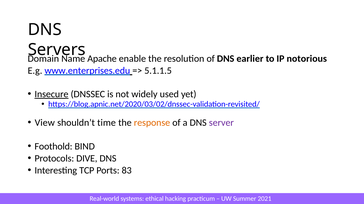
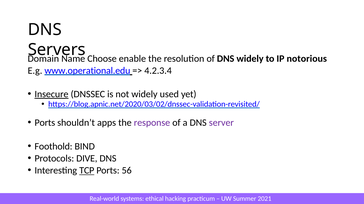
Apache: Apache -> Choose (102, 59)
DNS earlier: earlier -> widely (250, 59)
www.enterprises.edu: www.enterprises.edu -> www.operational.edu (87, 71)
5.1.1.5: 5.1.1.5 -> 4.2.3.4 (158, 71)
View: View -> Ports (45, 123)
time: time -> apps (107, 123)
response colour: orange -> purple (152, 123)
TCP underline: none -> present (87, 171)
83: 83 -> 56 (127, 171)
